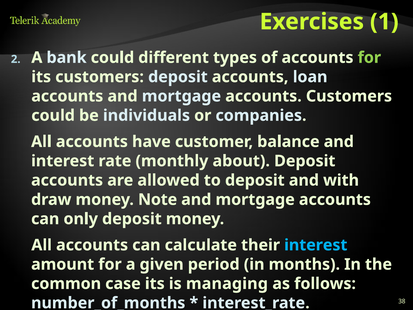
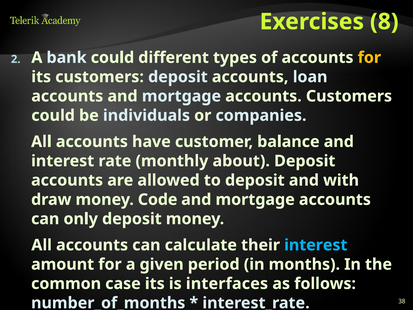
1: 1 -> 8 (384, 22)
for colour: light green -> yellow (369, 58)
Note: Note -> Code (158, 199)
managing: managing -> interfaces (227, 283)
